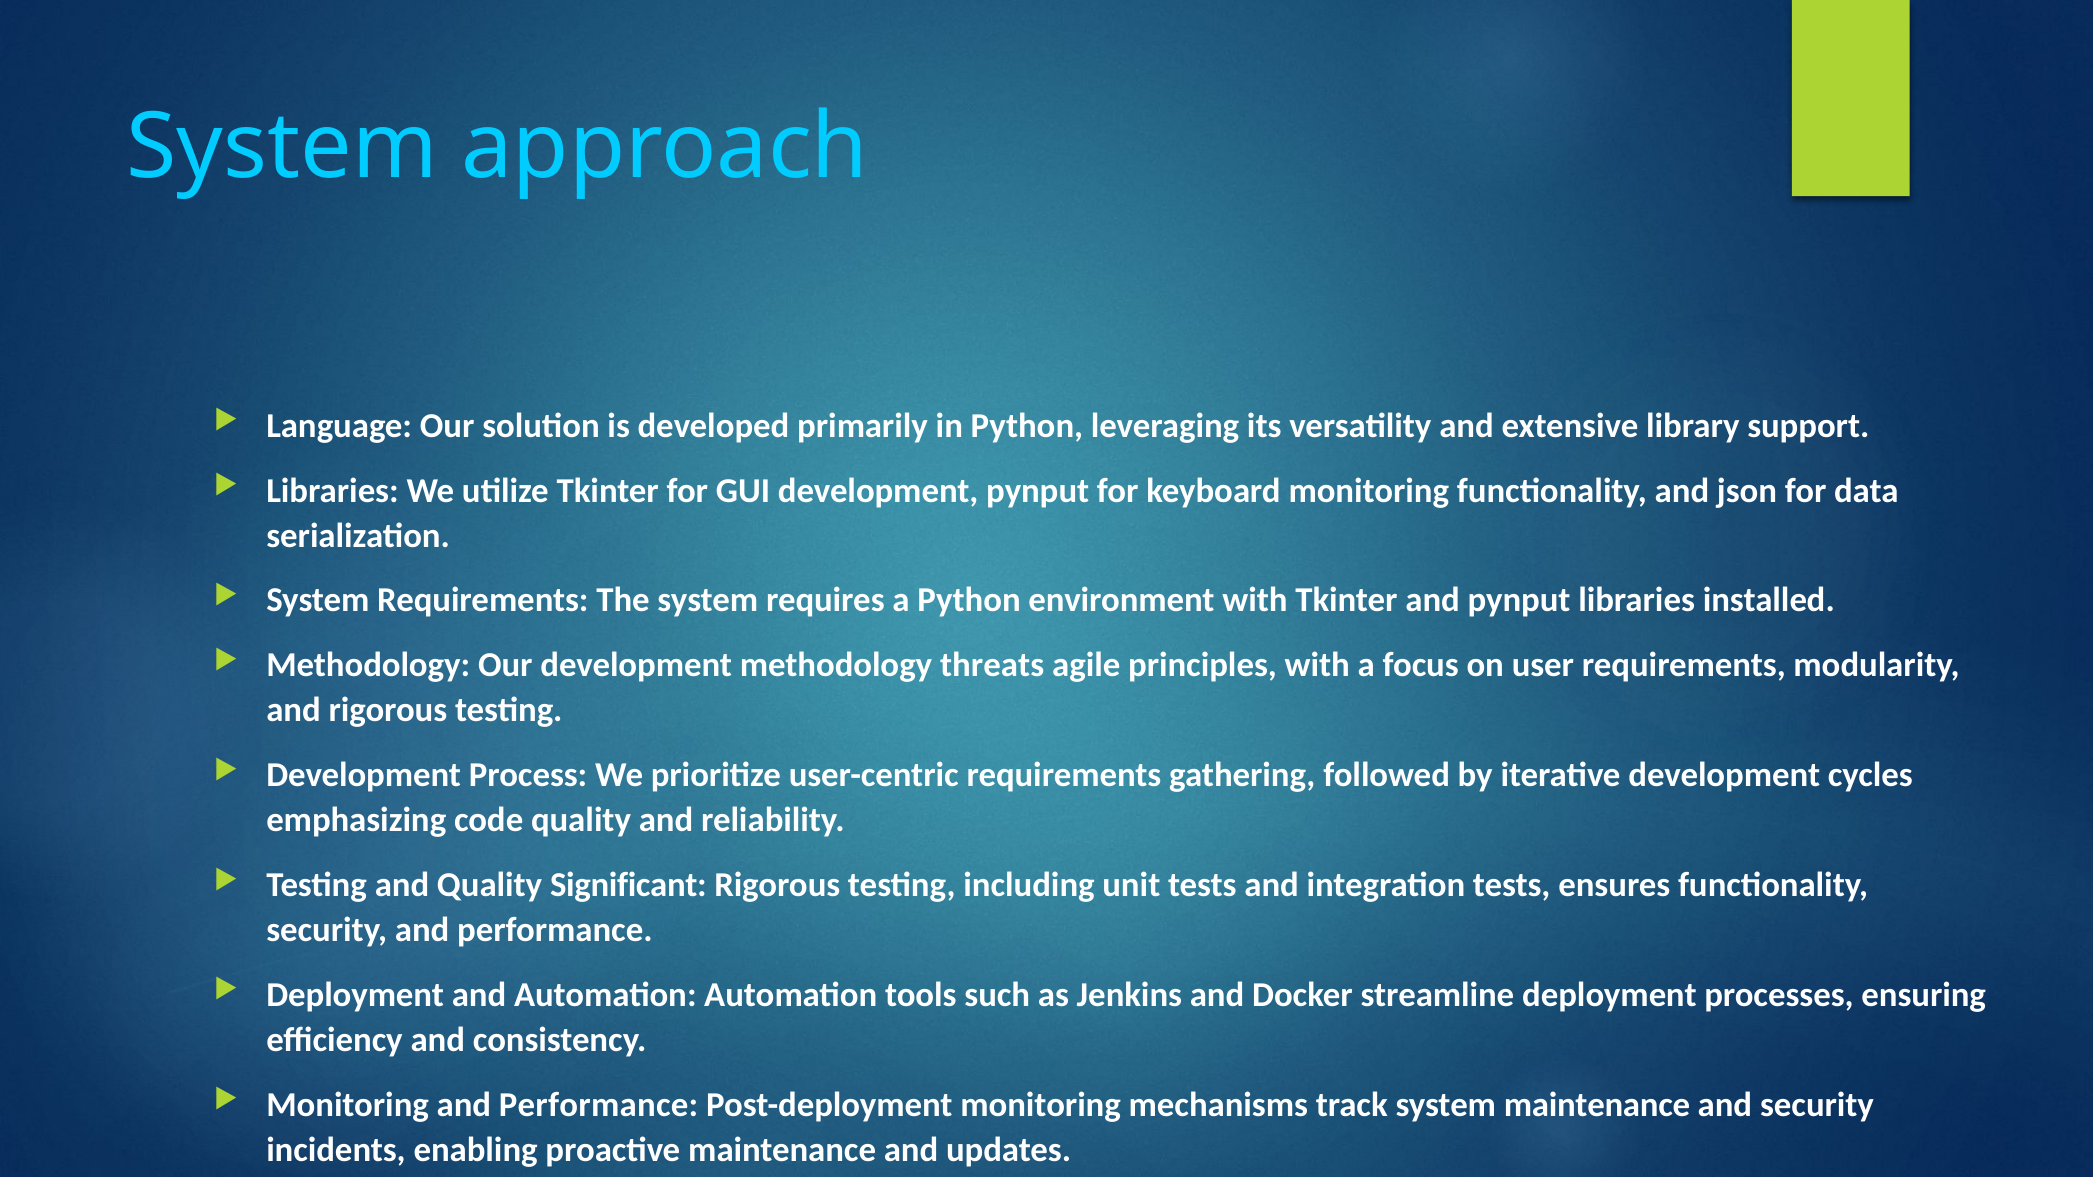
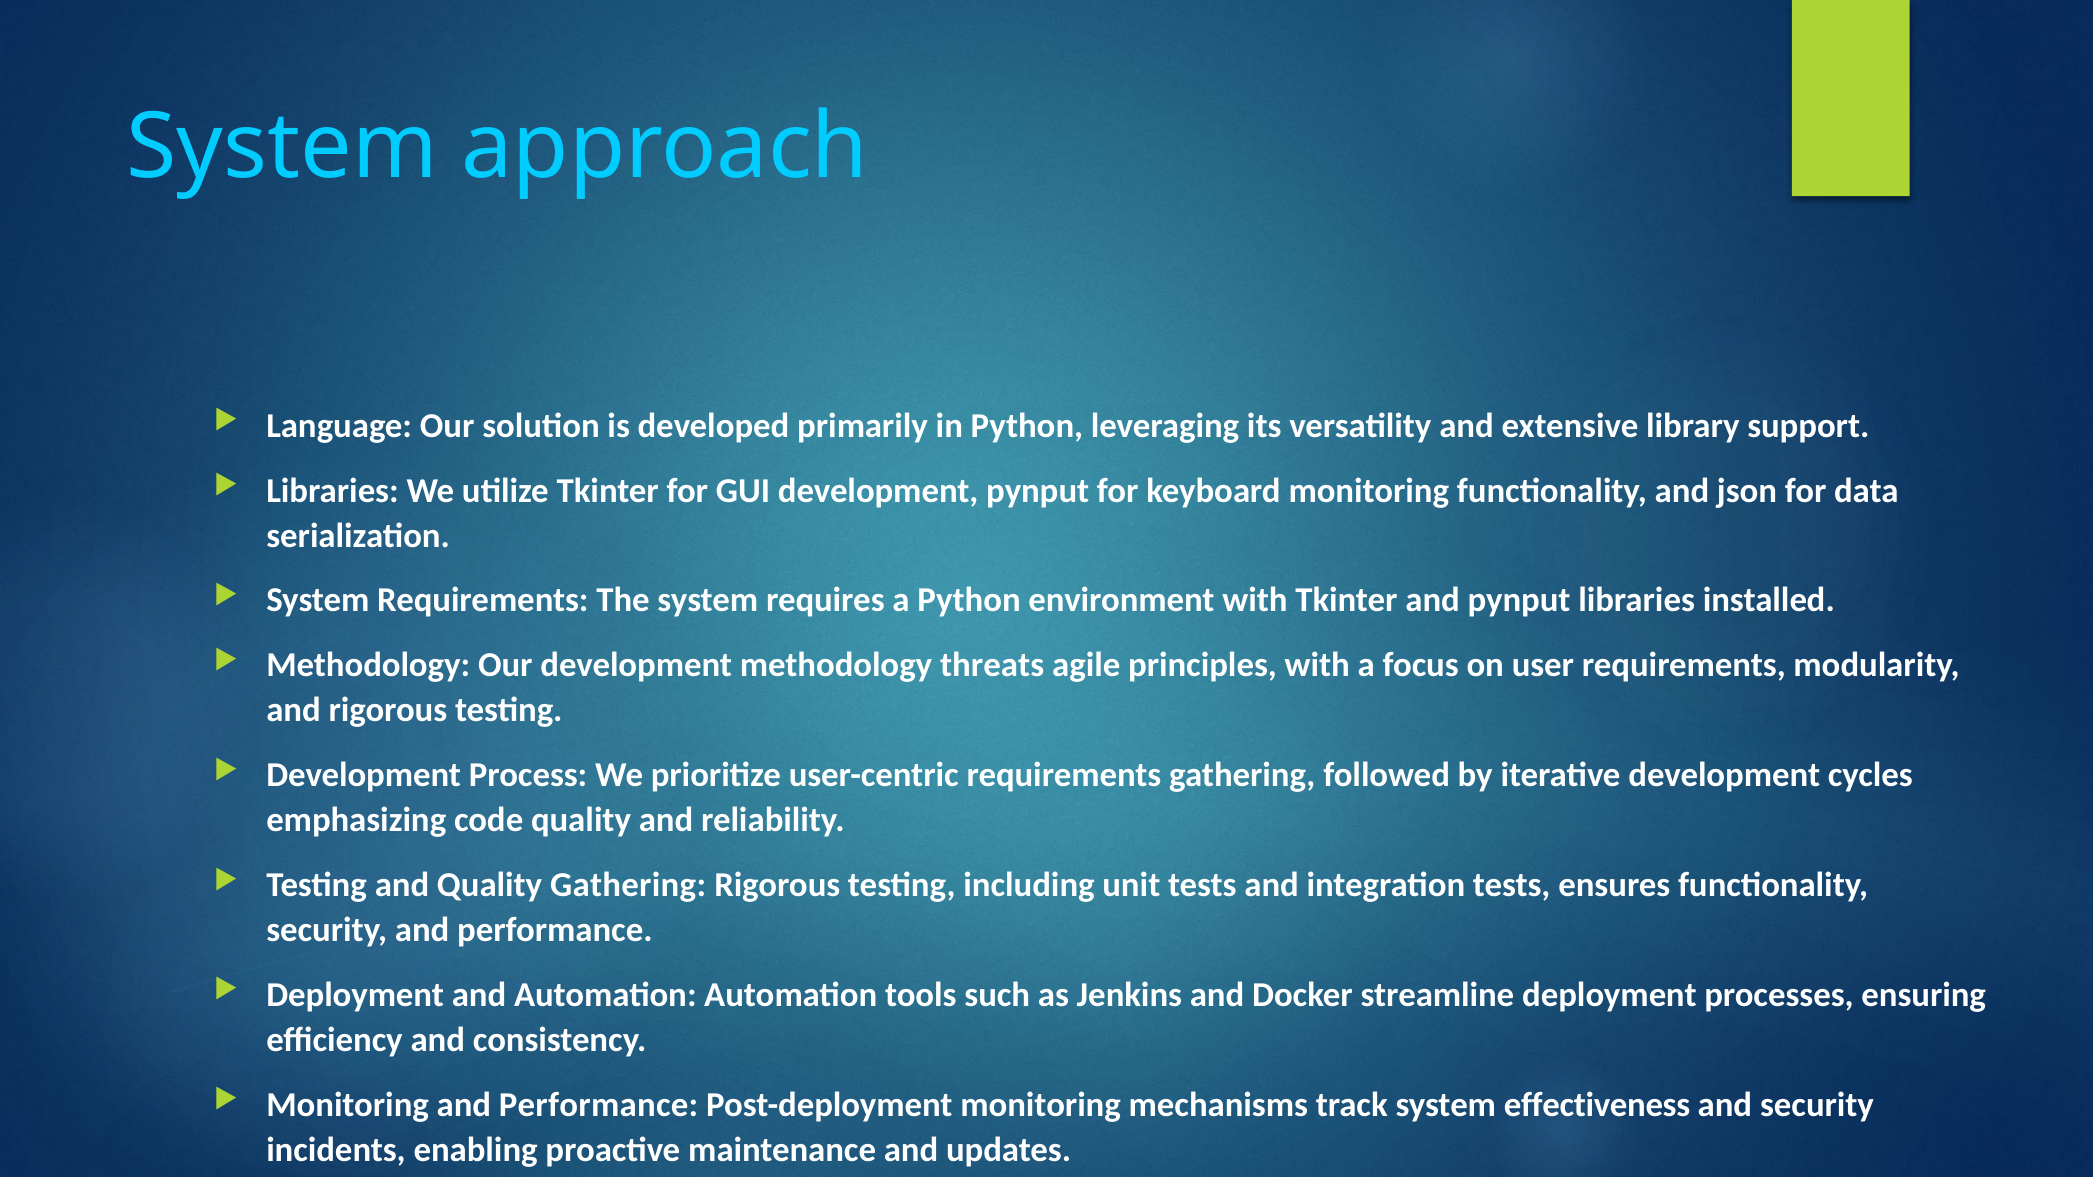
Quality Significant: Significant -> Gathering (628, 885)
system maintenance: maintenance -> effectiveness (1597, 1105)
